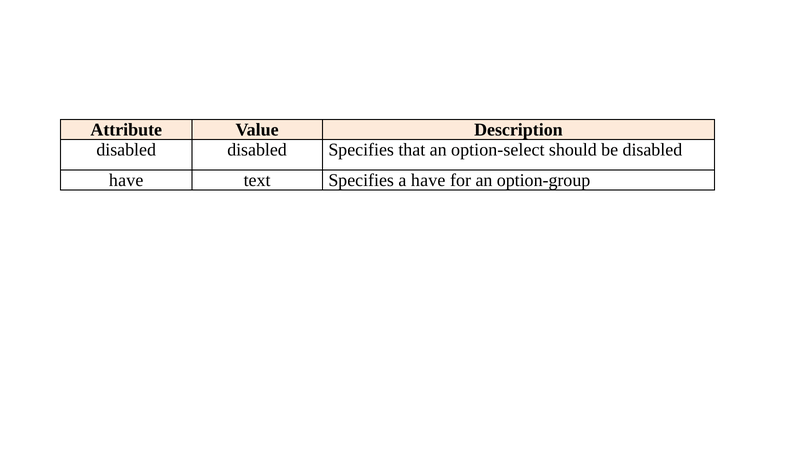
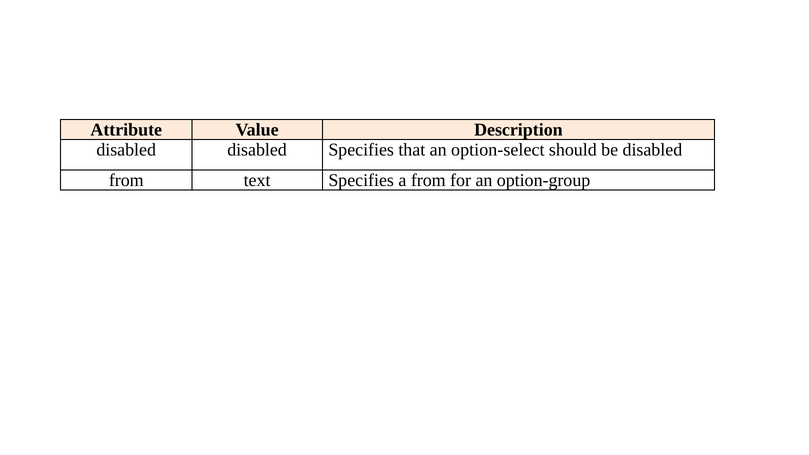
have: have -> from (126, 180)
a have: have -> from (428, 180)
